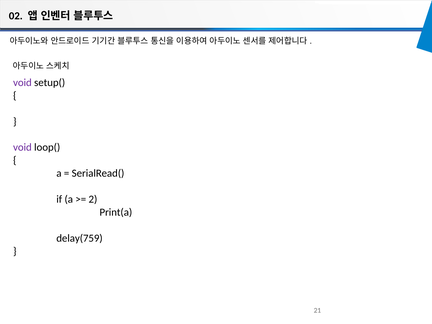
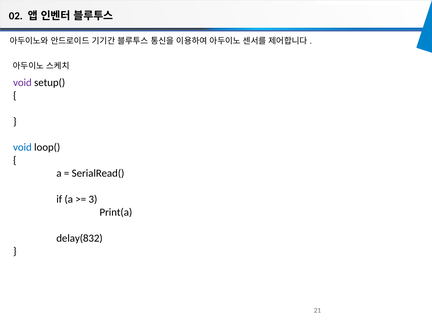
void colour: purple -> blue (22, 147)
2: 2 -> 3 (93, 199)
delay(759: delay(759 -> delay(832 (80, 238)
